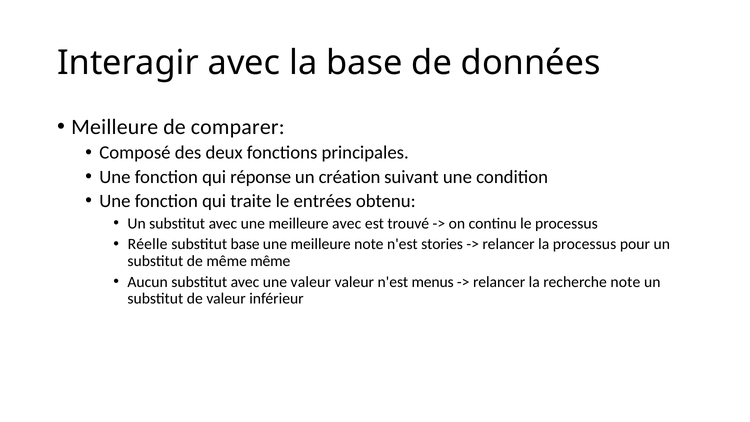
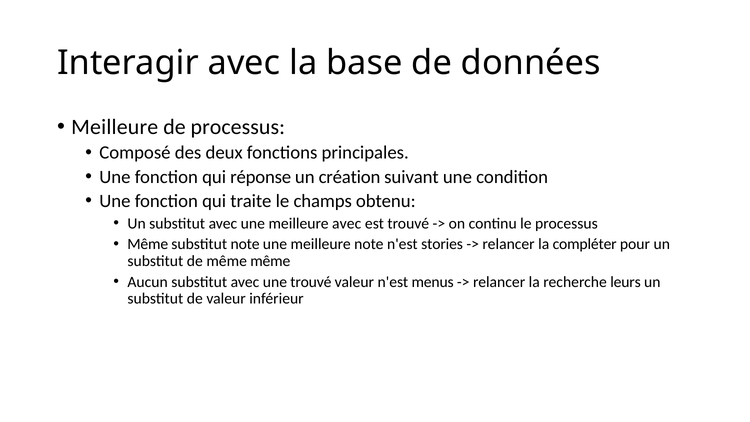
de comparer: comparer -> processus (238, 127)
entrées: entrées -> champs (323, 201)
Réelle: Réelle -> Même (148, 244)
substitut base: base -> note (245, 244)
la processus: processus -> compléter (585, 244)
une valeur: valeur -> trouvé (311, 282)
recherche note: note -> leurs (626, 282)
